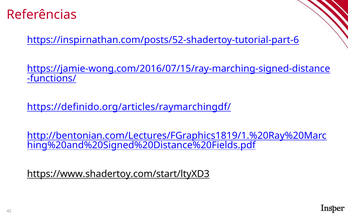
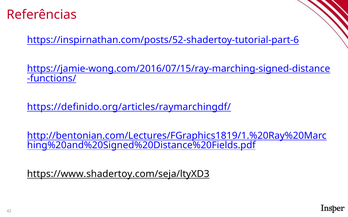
https://www.shadertoy.com/start/ltyXD3: https://www.shadertoy.com/start/ltyXD3 -> https://www.shadertoy.com/seja/ltyXD3 (118, 174)
